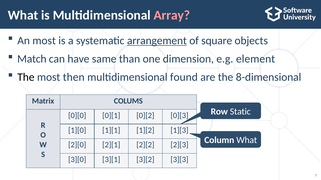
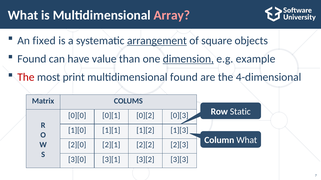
An most: most -> fixed (44, 41)
Match: Match -> Found (32, 59)
same: same -> value (104, 59)
dimension underline: none -> present (188, 59)
element: element -> example (256, 59)
The colour: black -> red (26, 77)
then: then -> print (74, 77)
8-dimensional: 8-dimensional -> 4-dimensional (269, 77)
